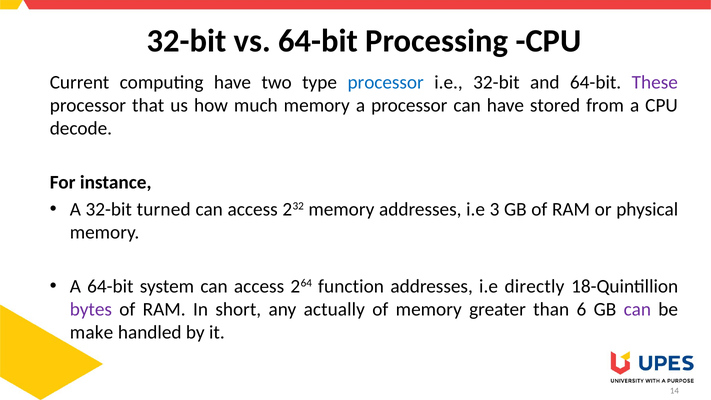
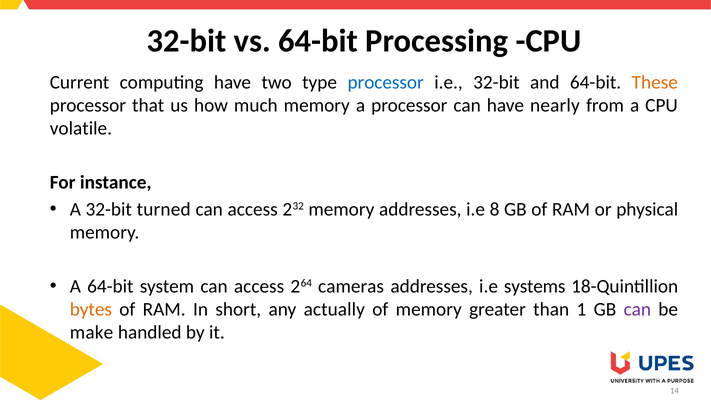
These colour: purple -> orange (655, 82)
stored: stored -> nearly (555, 105)
decode: decode -> volatile (81, 128)
3: 3 -> 8 (495, 209)
function: function -> cameras (351, 286)
directly: directly -> systems (535, 286)
bytes colour: purple -> orange (91, 309)
6: 6 -> 1 (581, 309)
